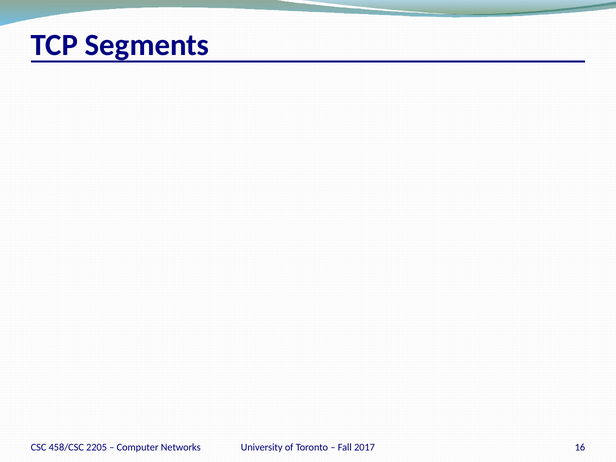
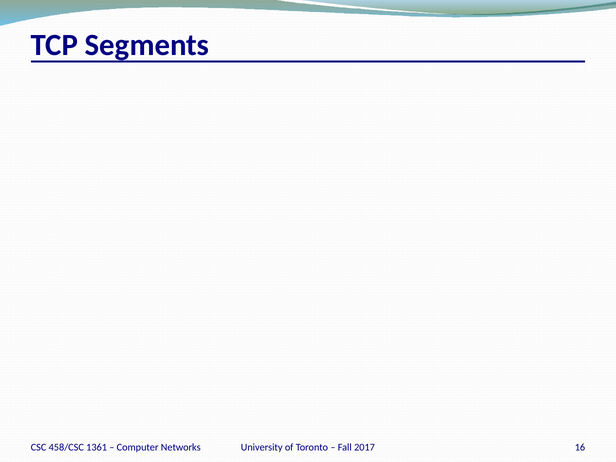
2205: 2205 -> 1361 (97, 447)
